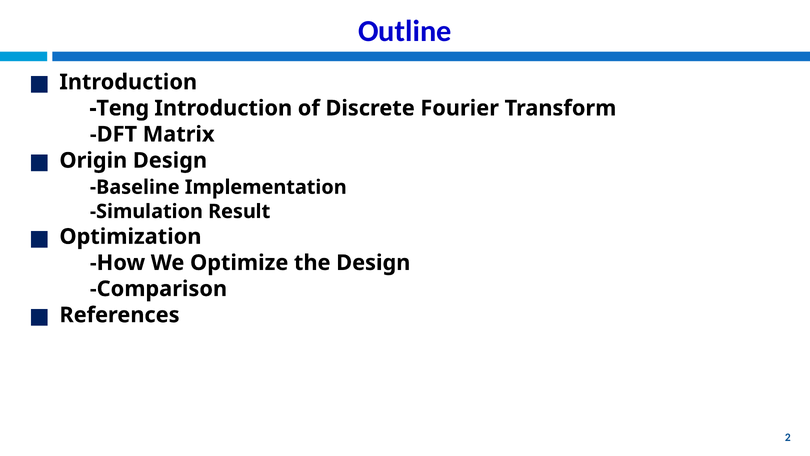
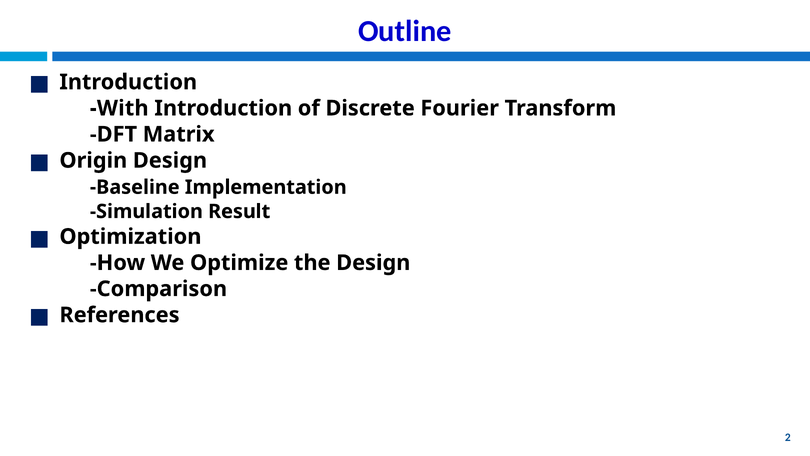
Teng: Teng -> With (119, 108)
